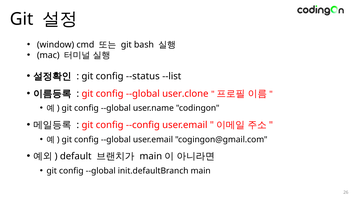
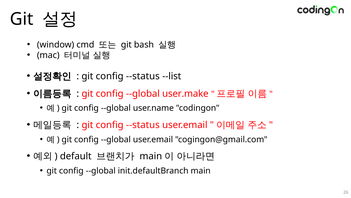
user.clone: user.clone -> user.make (185, 93)
--config: --config -> --status (143, 125)
